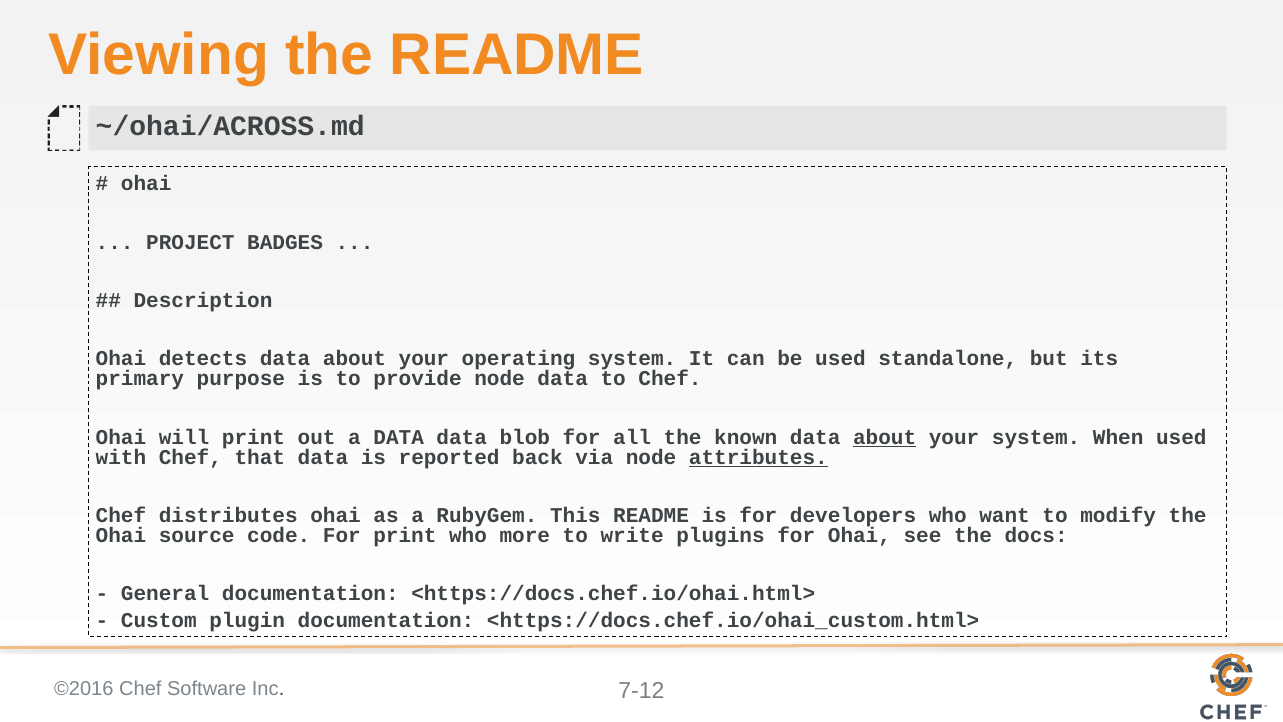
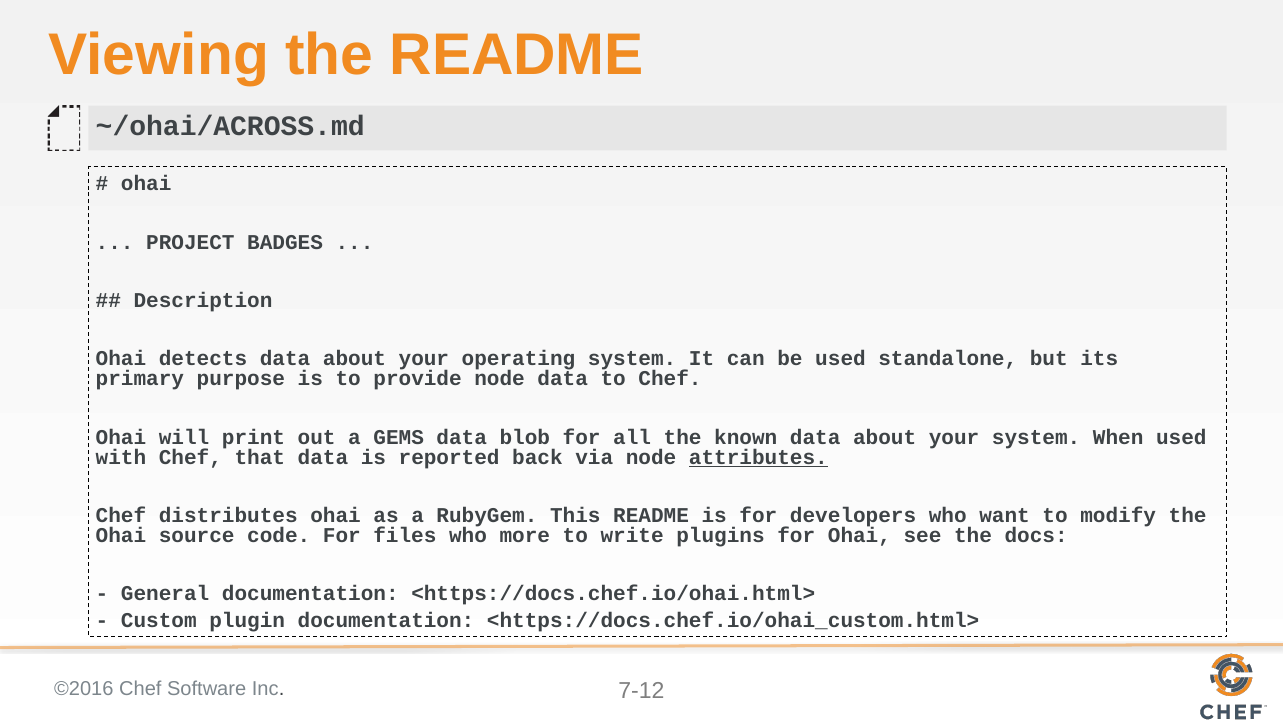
a DATA: DATA -> GEMS (399, 437)
about underline: present -> none (885, 437)
For print: print -> files (405, 536)
